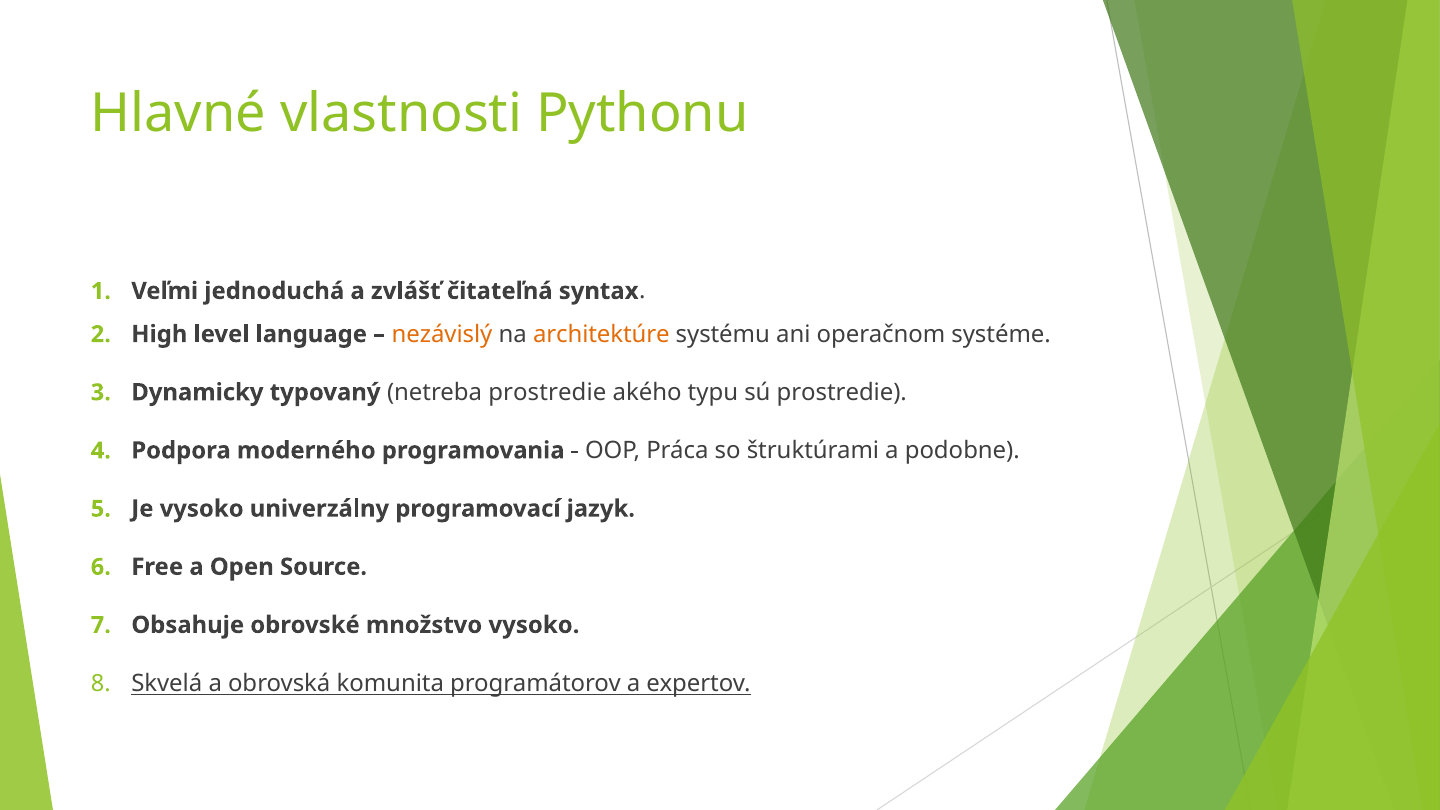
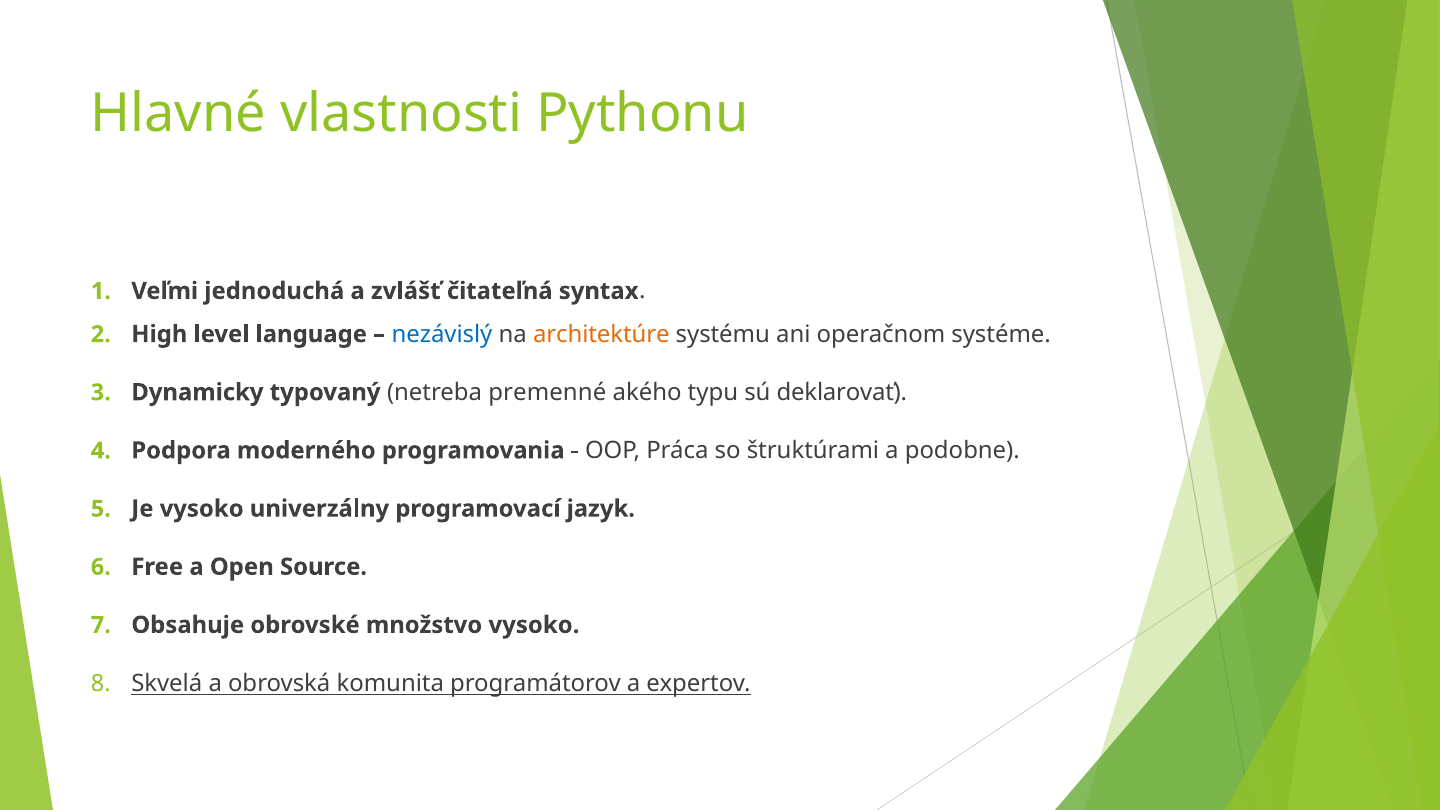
nezávislý colour: orange -> blue (442, 334)
netreba prostredie: prostredie -> premenné (547, 392)
sú prostredie: prostredie -> deklarovať (842, 392)
